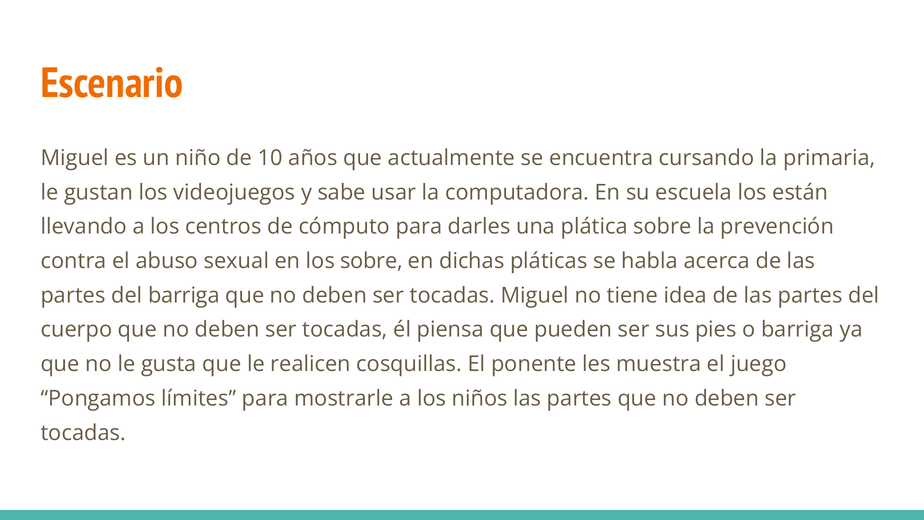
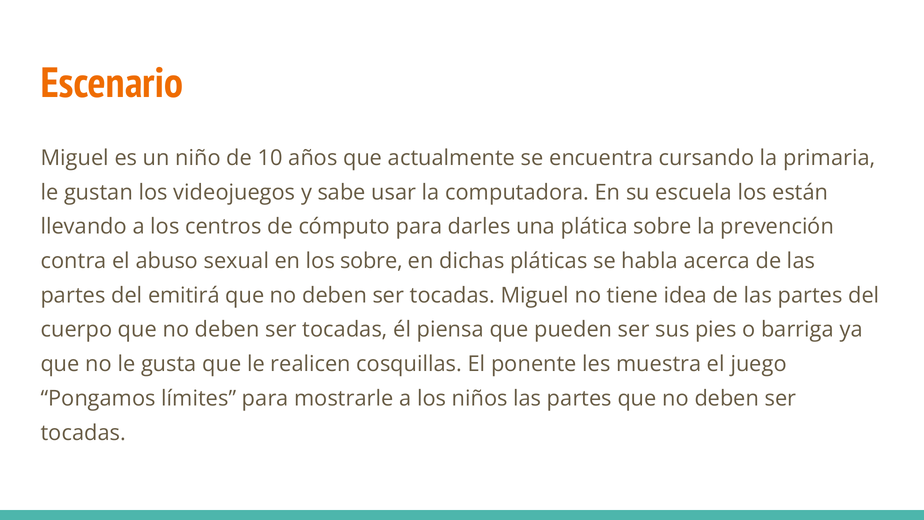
del barriga: barriga -> emitirá (184, 295)
